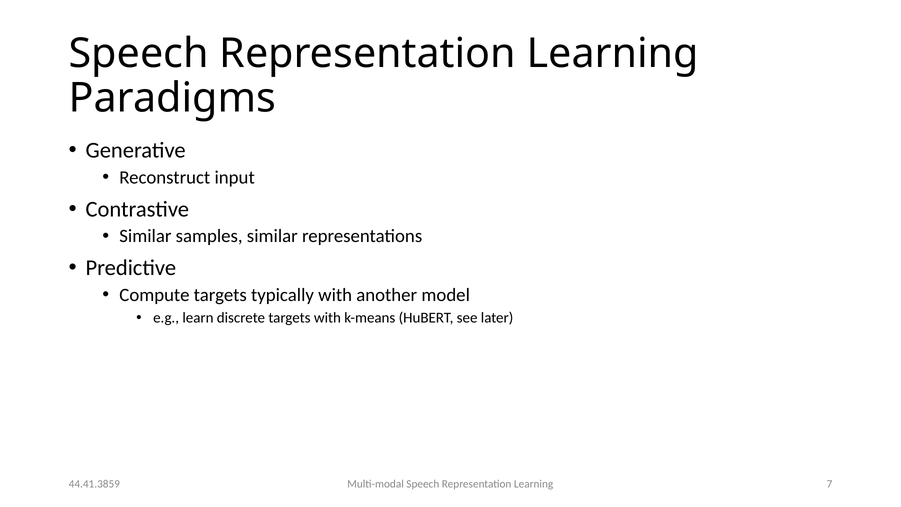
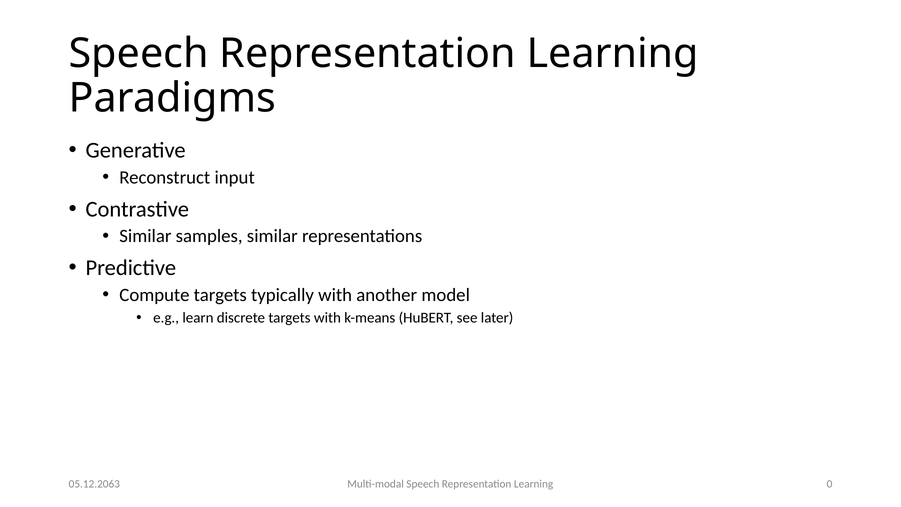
7: 7 -> 0 (829, 484)
44.41.3859: 44.41.3859 -> 05.12.2063 (94, 484)
